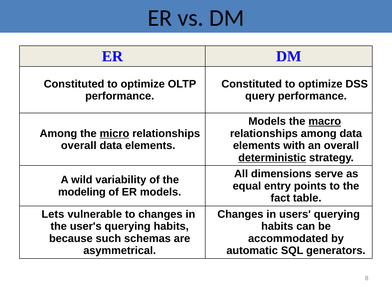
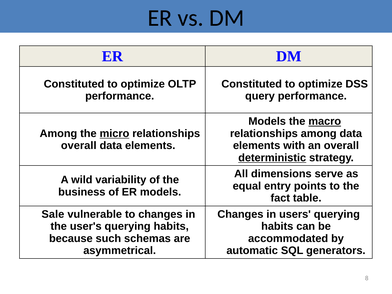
modeling: modeling -> business (82, 192)
Lets: Lets -> Sale (53, 214)
